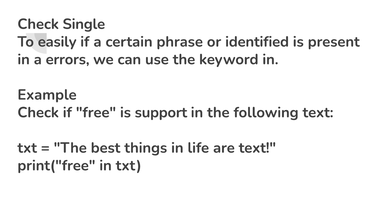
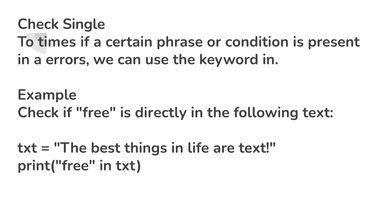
easily: easily -> times (57, 42)
identified: identified -> condition (257, 42)
support: support -> directly (161, 113)
